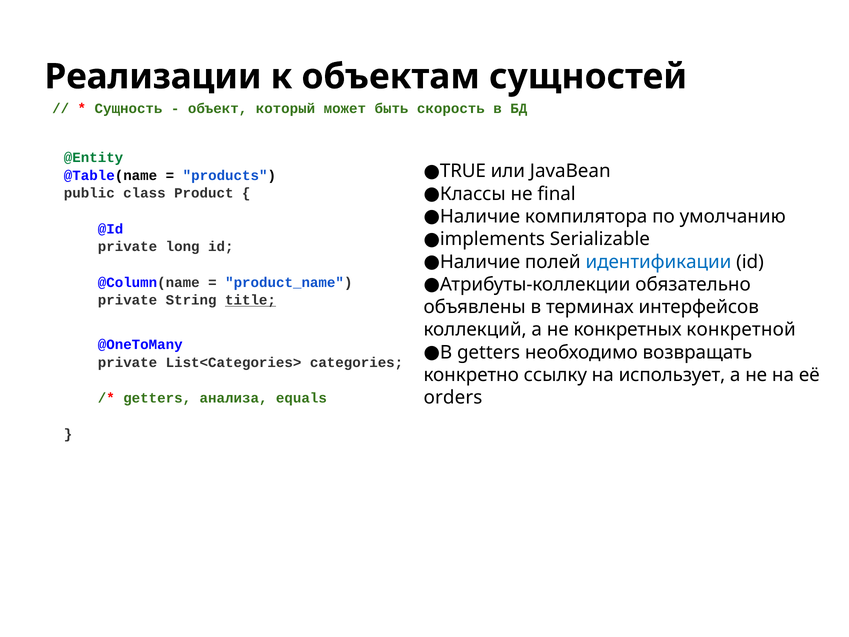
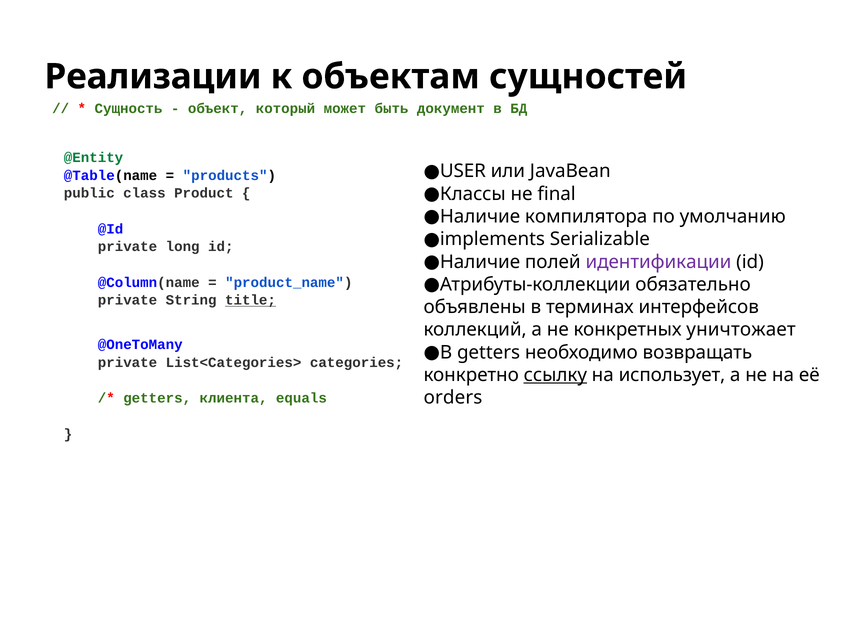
скорость: скорость -> документ (451, 108)
TRUE: TRUE -> USER (463, 171)
идентификации colour: blue -> purple (658, 262)
конкретной: конкретной -> уничтожает (741, 330)
ссылку underline: none -> present (555, 375)
анализа: анализа -> клиента (234, 398)
